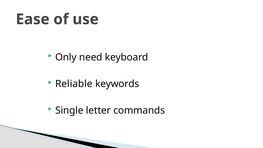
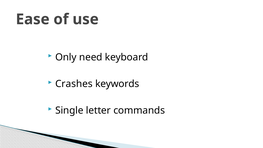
Reliable: Reliable -> Crashes (74, 84)
